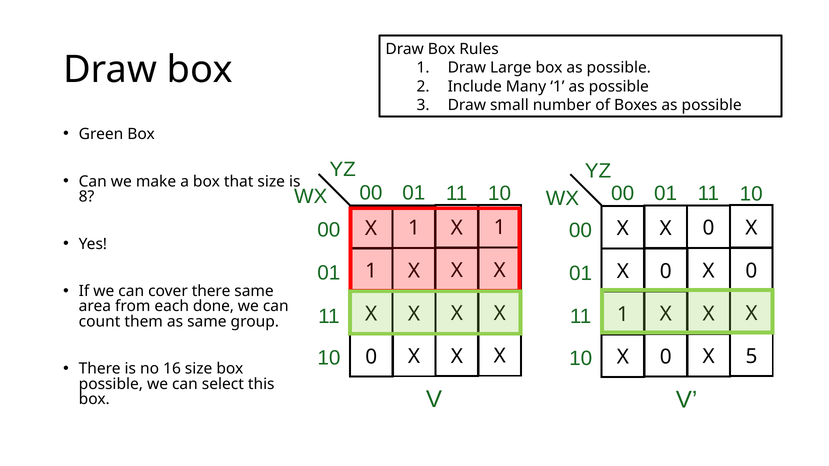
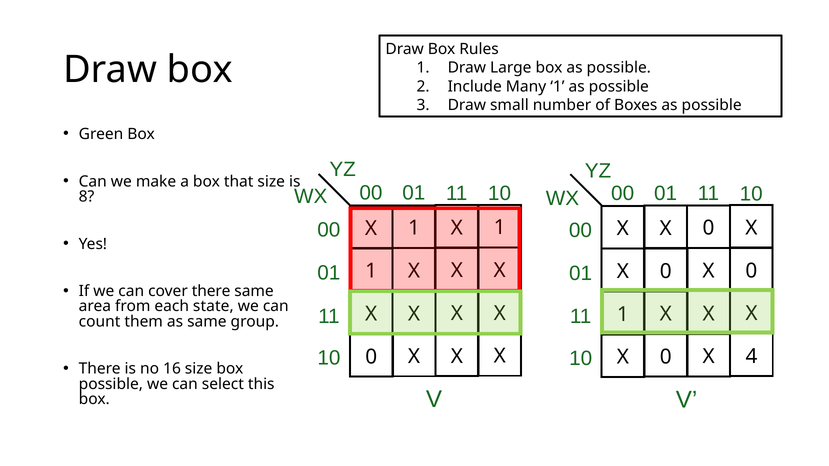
done: done -> state (213, 307)
5: 5 -> 4 (752, 357)
